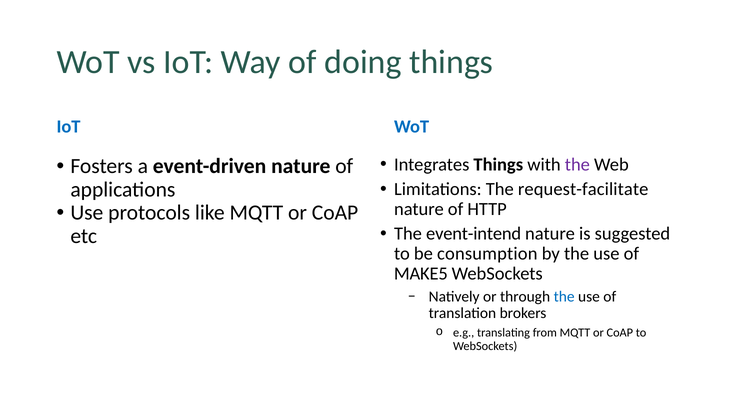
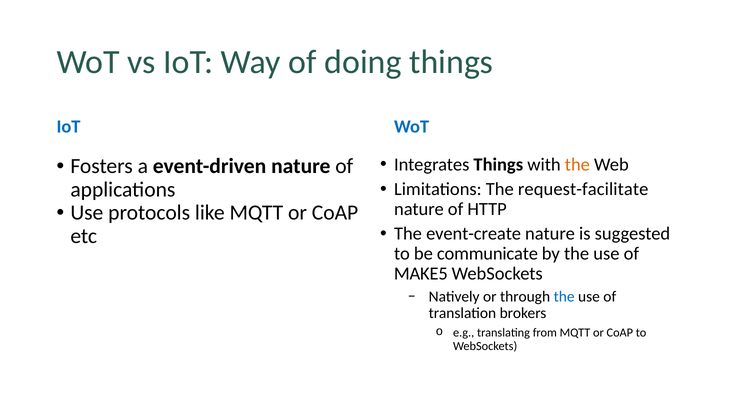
the colour: purple -> orange (577, 165)
event-intend: event-intend -> event-create (474, 234)
consumption: consumption -> communicate (487, 254)
